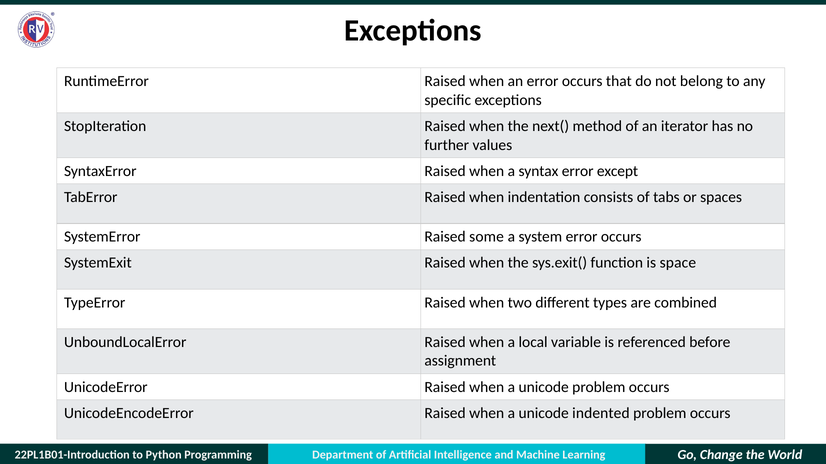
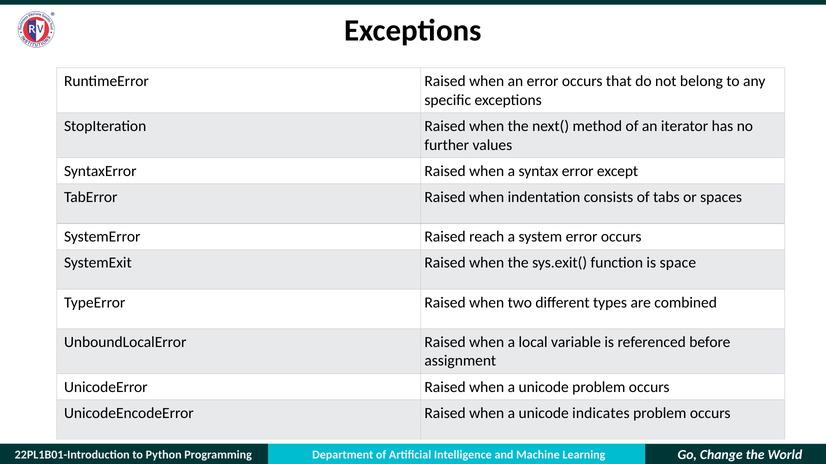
some: some -> reach (487, 237)
indented: indented -> indicates (601, 414)
